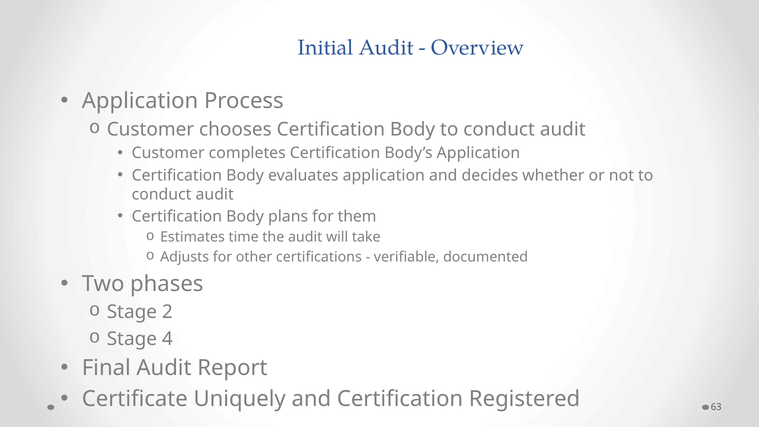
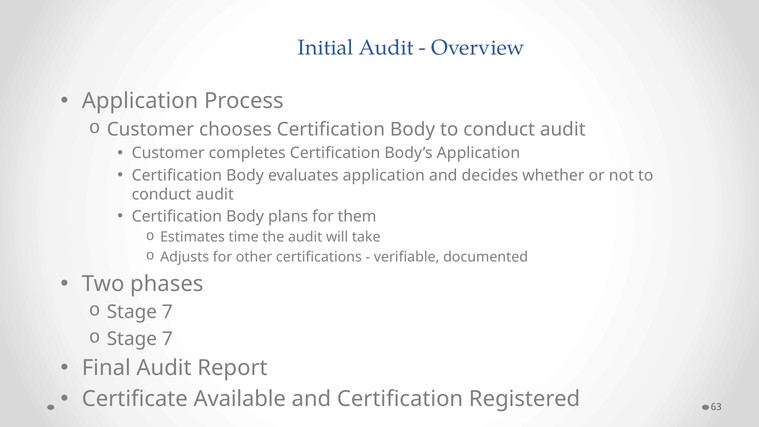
2: 2 -> 7 (167, 312)
4: 4 -> 7 (167, 339)
Uniquely: Uniquely -> Available (240, 399)
